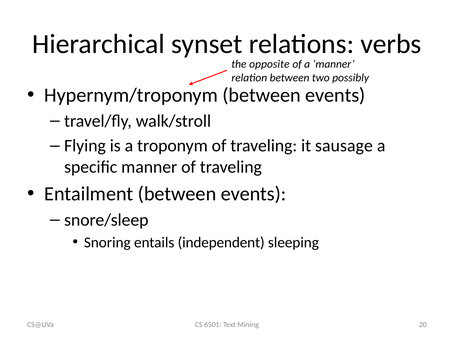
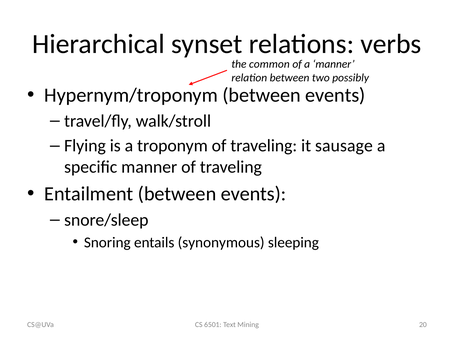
opposite: opposite -> common (269, 64)
independent: independent -> synonymous (221, 243)
